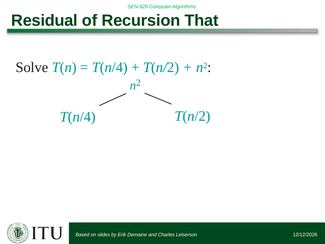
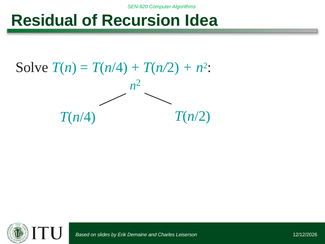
That: That -> Idea (201, 20)
